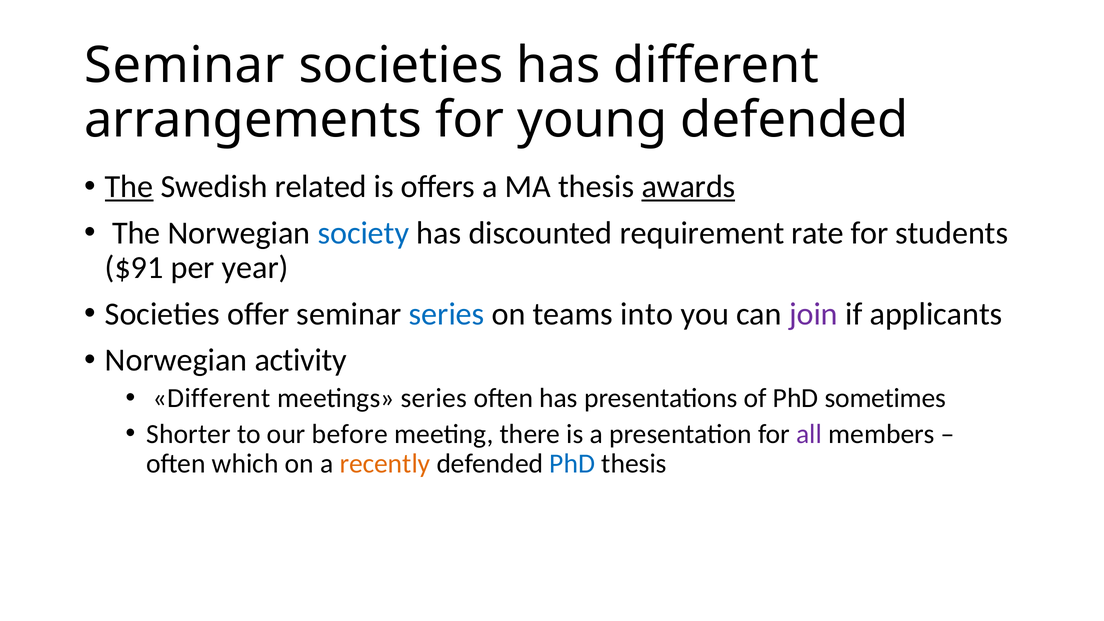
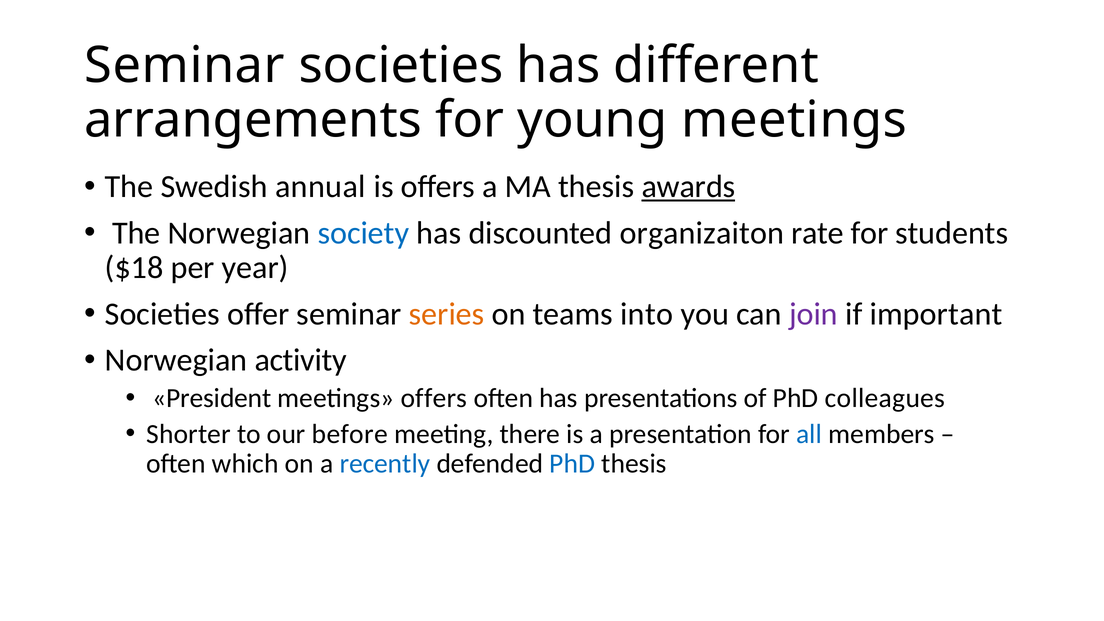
young defended: defended -> meetings (794, 120)
The underline: present -> none (129, 187)
related: related -> annual (320, 187)
requirement: requirement -> organizaiton (702, 233)
$91: $91 -> $18 (134, 268)
series colour: blue -> orange (447, 314)
applicants: applicants -> important (936, 314)
Different: Different -> President (212, 398)
meetings series: series -> offers (434, 398)
sometimes: sometimes -> colleagues (885, 398)
all colour: purple -> blue (809, 434)
recently colour: orange -> blue (385, 464)
